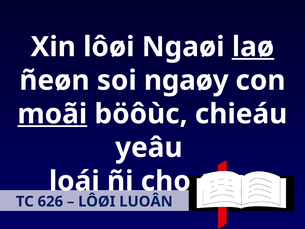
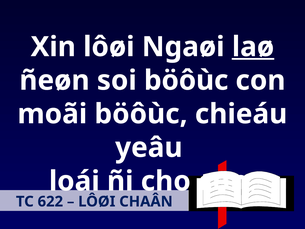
soi ngaøy: ngaøy -> böôùc (186, 80)
moãi underline: present -> none (52, 114)
626: 626 -> 622 (50, 201)
LUOÂN: LUOÂN -> CHAÂN (146, 201)
